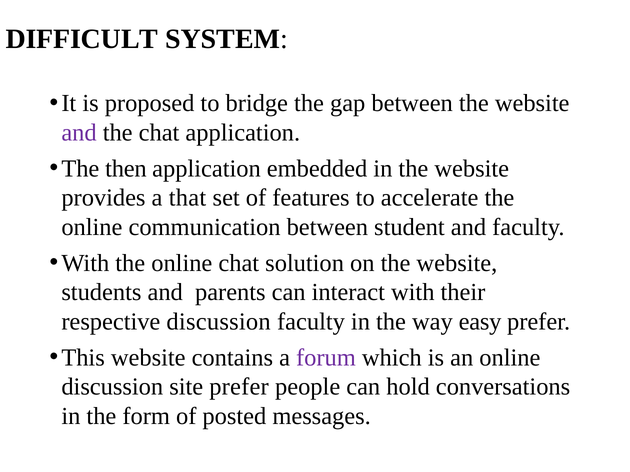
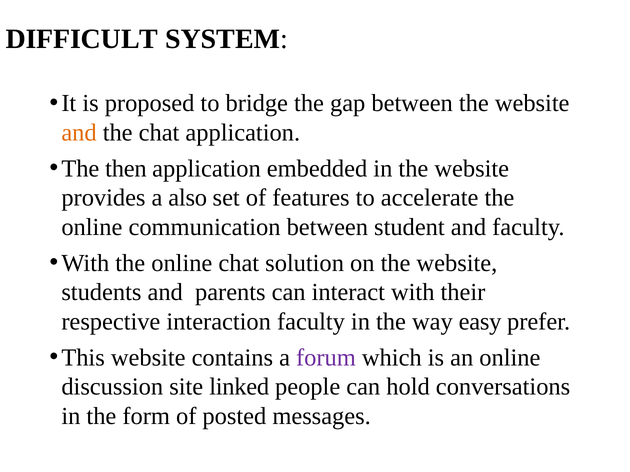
and colour: purple -> orange (79, 133)
that: that -> also (188, 198)
respective discussion: discussion -> interaction (219, 322)
site prefer: prefer -> linked (239, 387)
